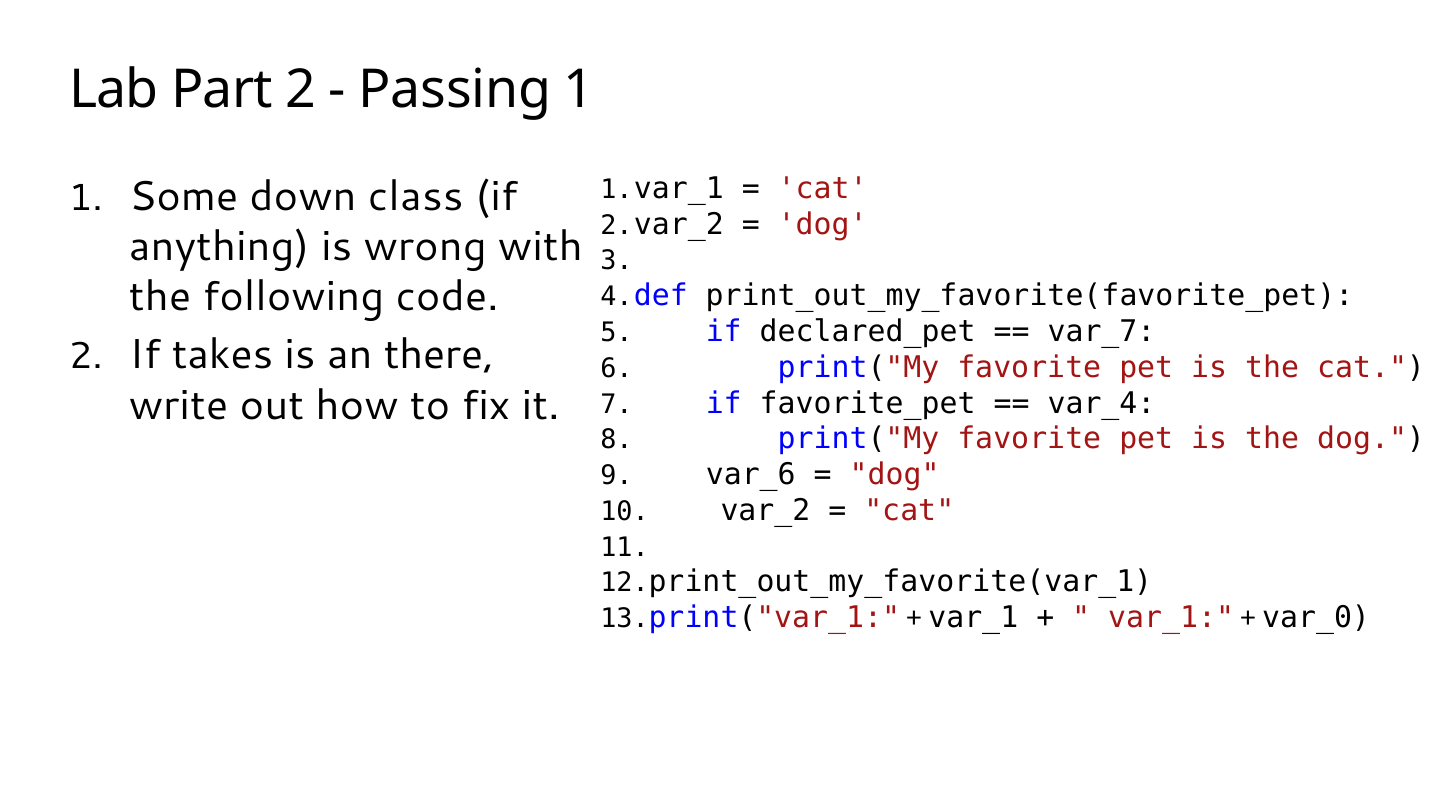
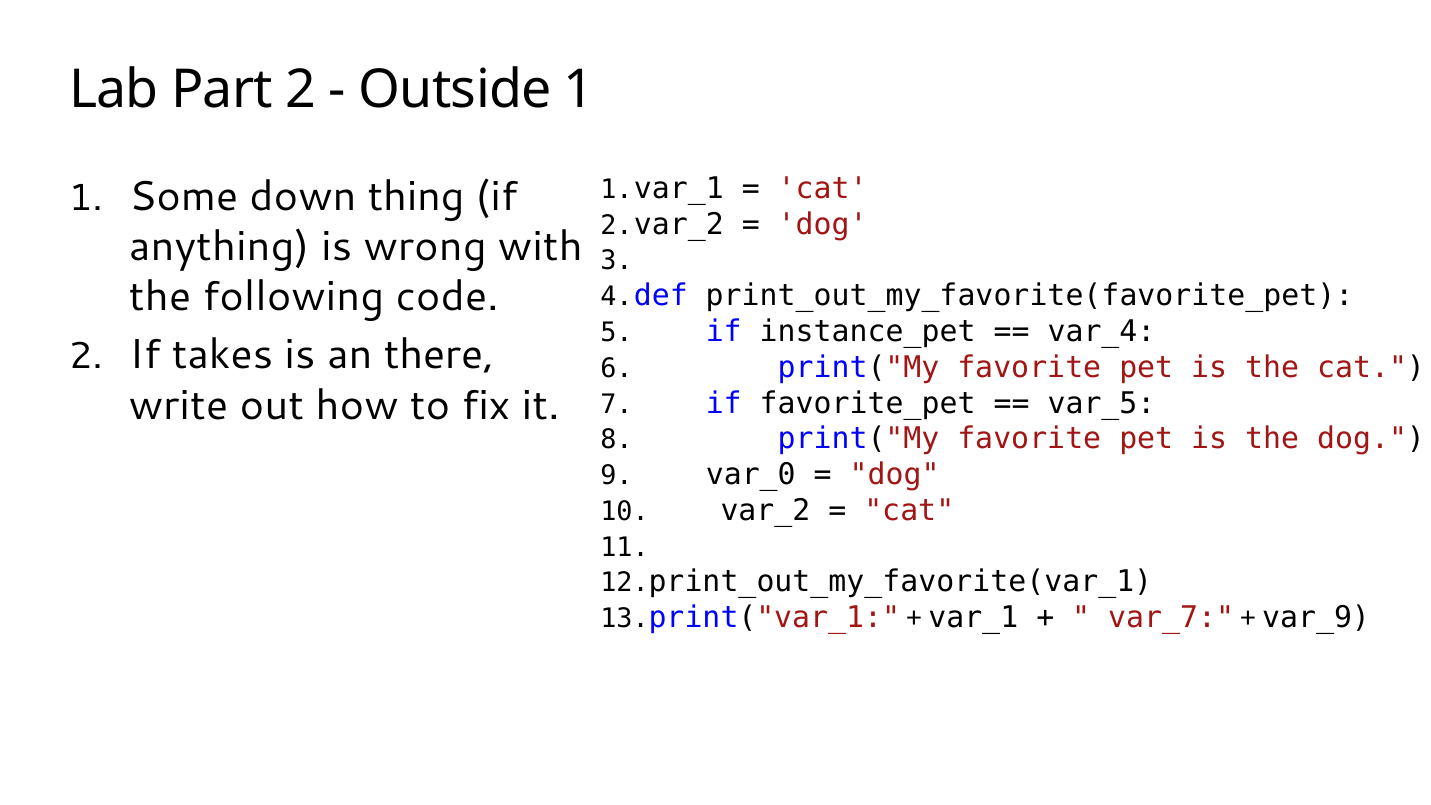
Passing: Passing -> Outside (455, 90)
class: class -> thing (416, 196)
declared_pet: declared_pet -> instance_pet (868, 332)
var_7: var_7 -> var_4 (1101, 332)
var_4: var_4 -> var_5 (1101, 403)
var_6: var_6 -> var_0 (751, 475)
var_1: var_1 -> var_7 (1171, 618)
var_0: var_0 -> var_9 (1316, 618)
